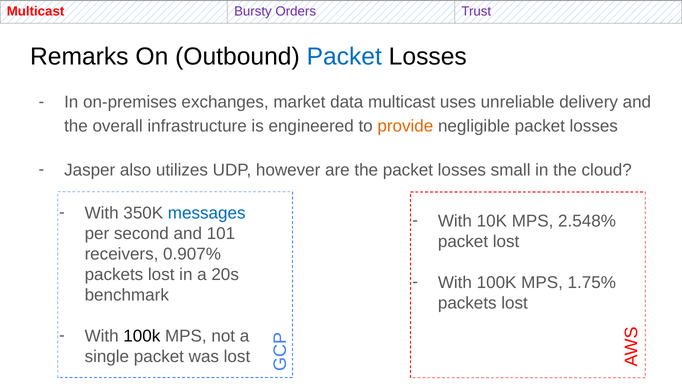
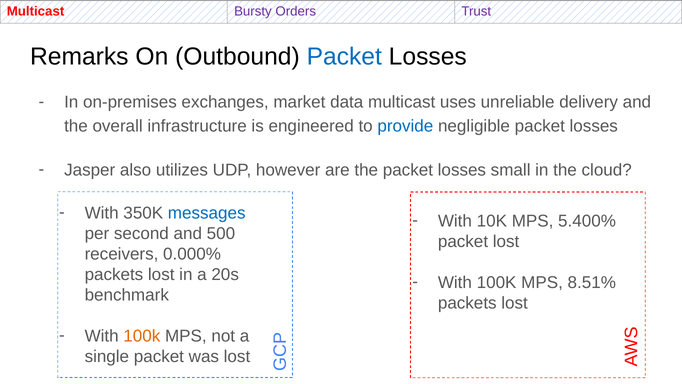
provide colour: orange -> blue (405, 126)
2.548%: 2.548% -> 5.400% (587, 221)
101: 101 -> 500 (221, 234)
0.907%: 0.907% -> 0.000% (192, 254)
1.75%: 1.75% -> 8.51% (592, 282)
100k colour: black -> orange (142, 336)
